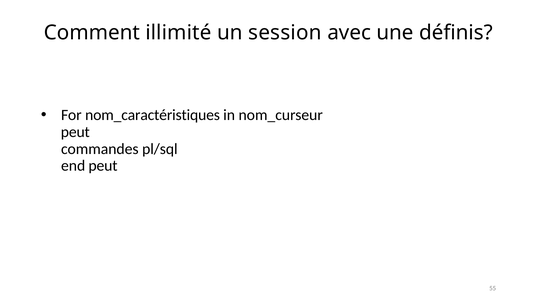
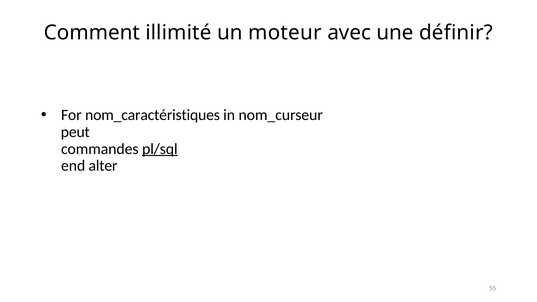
session: session -> moteur (285, 33)
définis: définis -> définir (456, 33)
pl/sql underline: none -> present (160, 149)
end peut: peut -> alter (103, 166)
